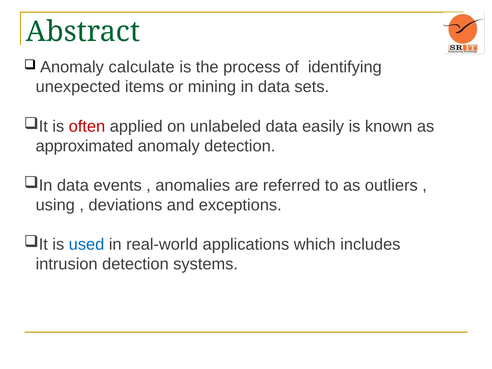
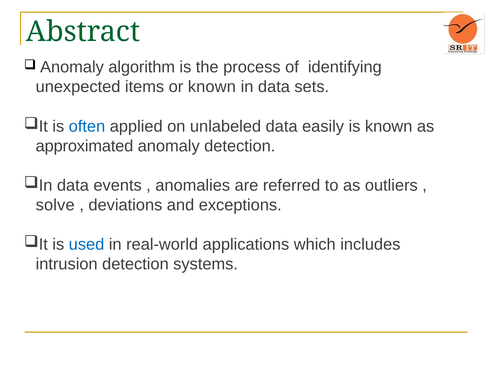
calculate: calculate -> algorithm (142, 67)
or mining: mining -> known (212, 87)
often colour: red -> blue (87, 126)
using: using -> solve (55, 205)
